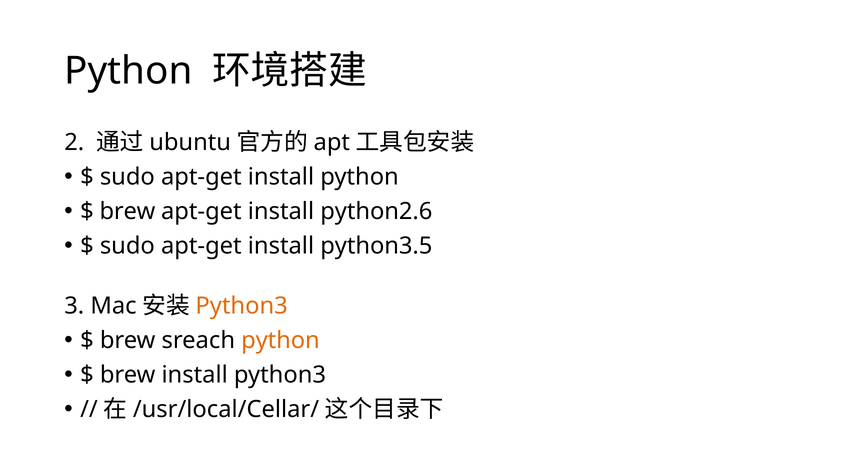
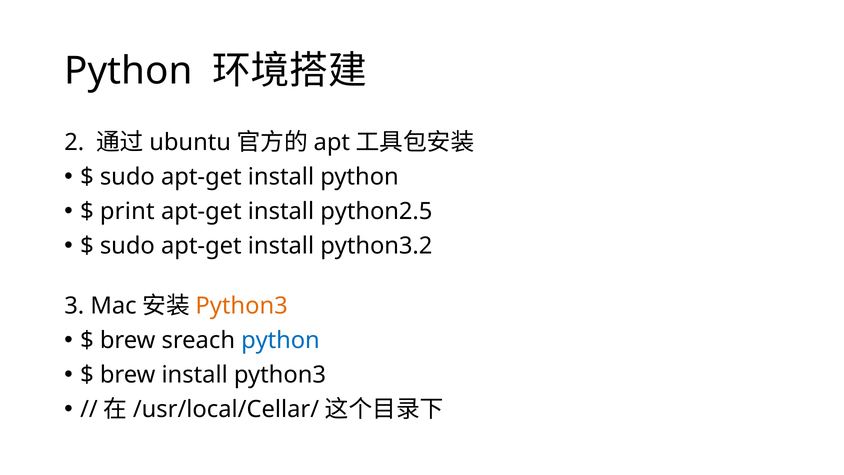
brew: brew -> print (127, 211)
python2.6: python2.6 -> python2.5 (376, 211)
python3.5: python3.5 -> python3.2 (376, 246)
python colour: orange -> blue (280, 340)
